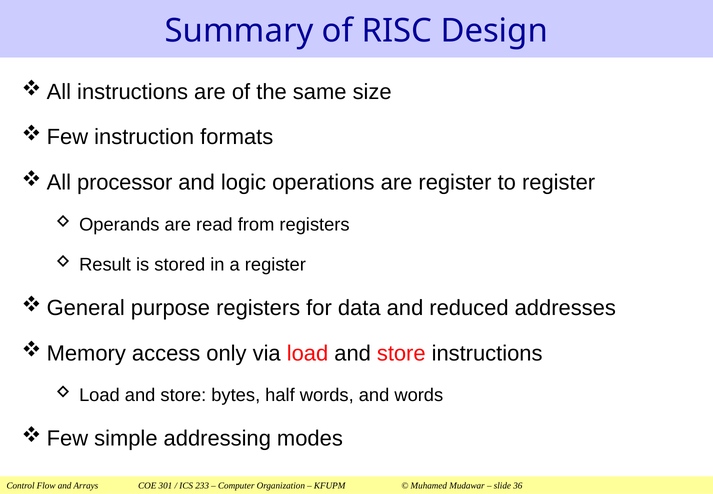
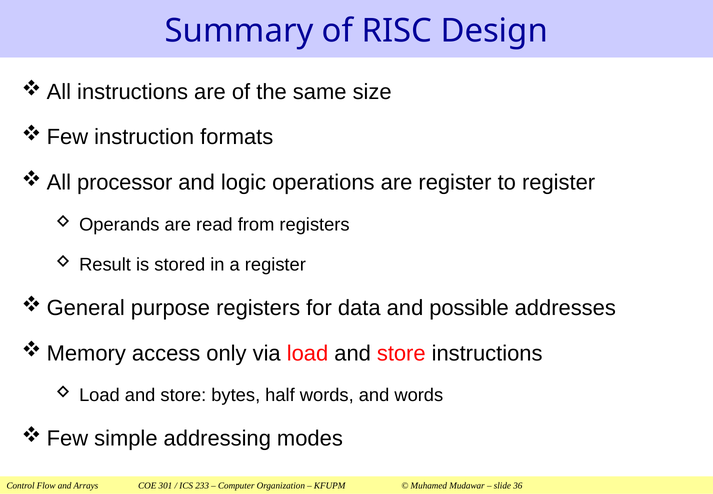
reduced: reduced -> possible (469, 308)
